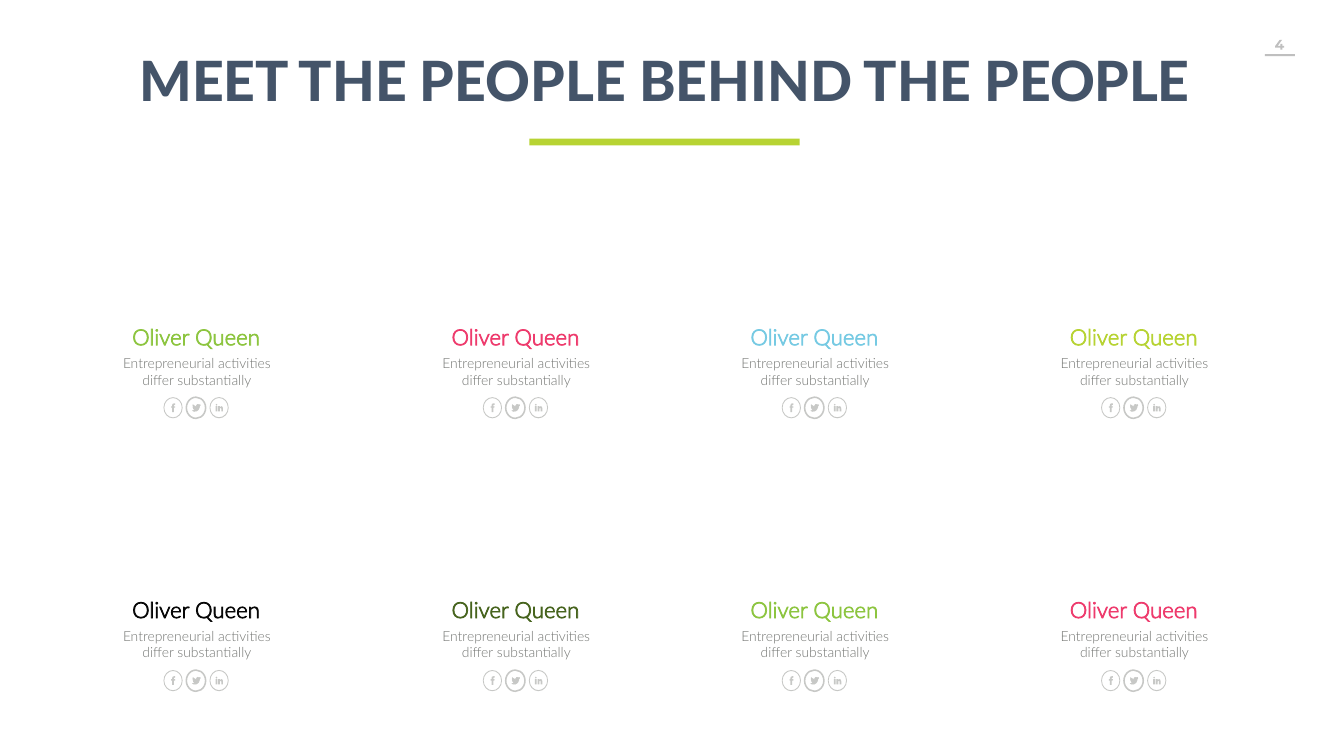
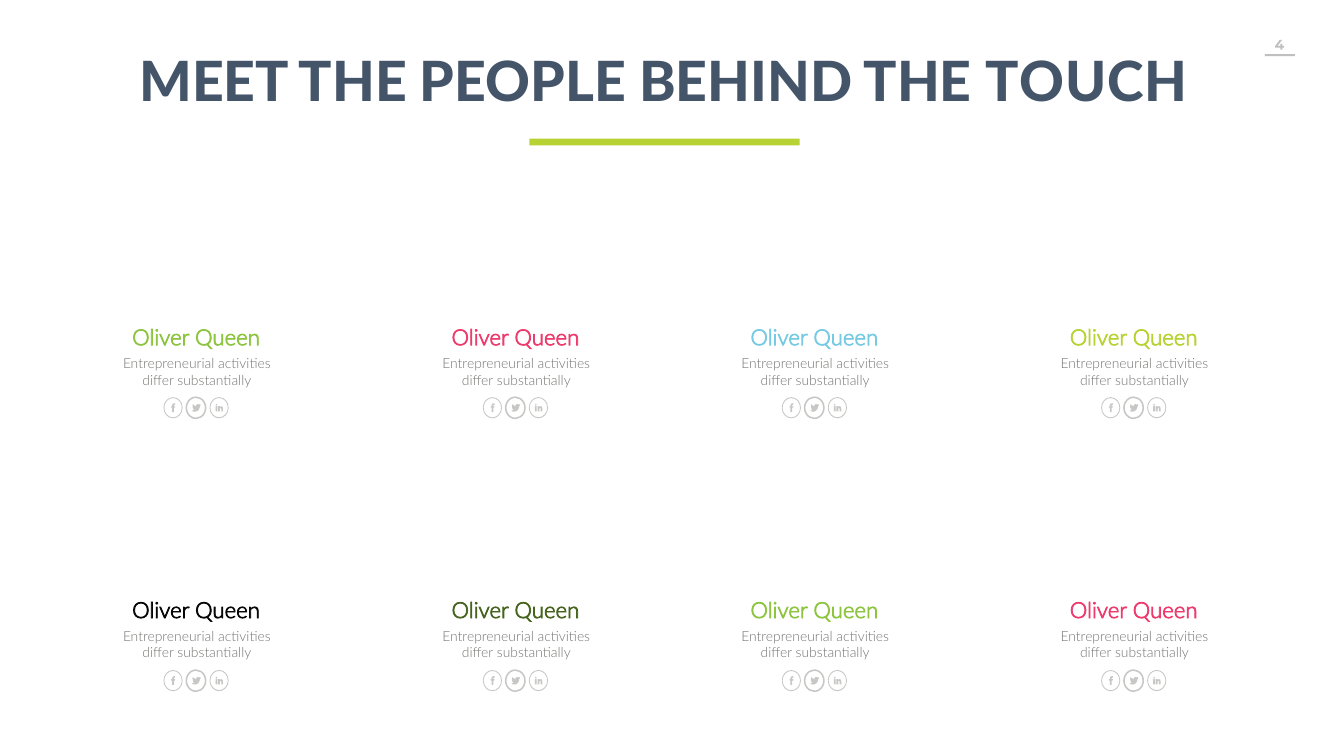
BEHIND THE PEOPLE: PEOPLE -> TOUCH (1087, 83)
